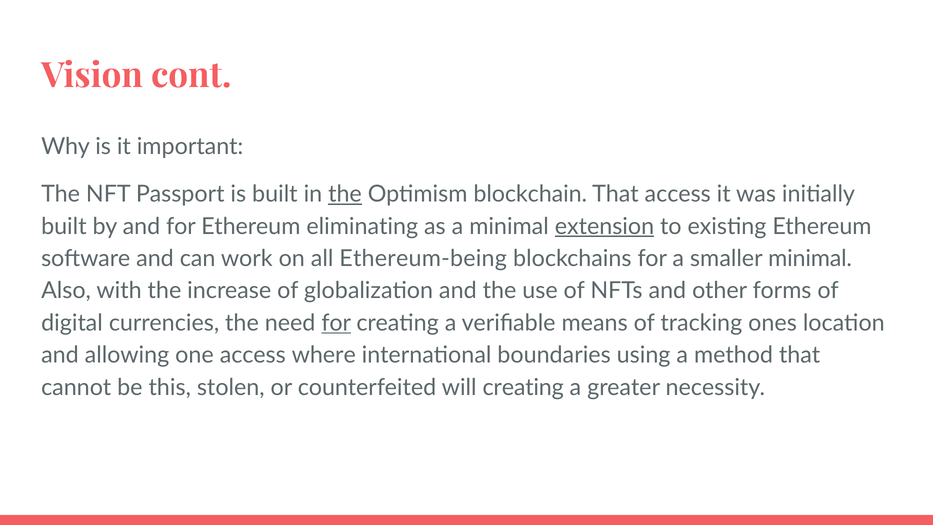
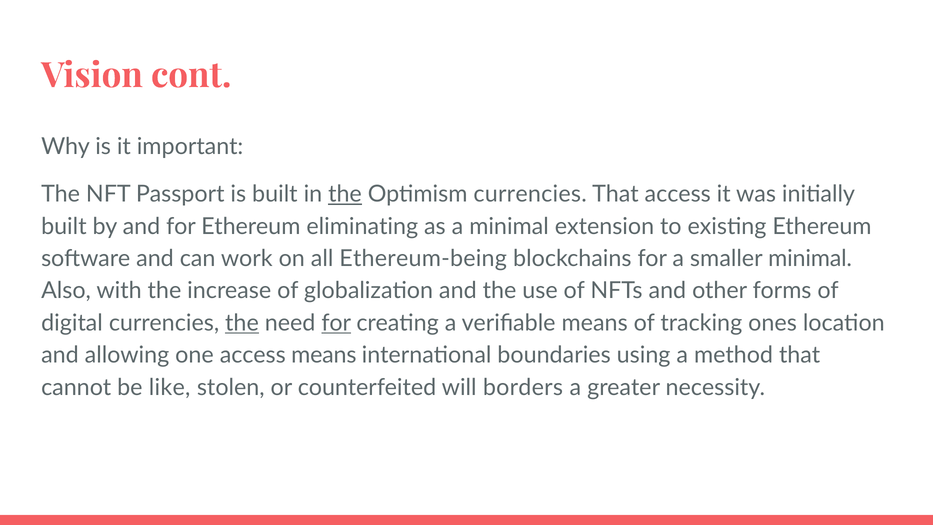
Optimism blockchain: blockchain -> currencies (530, 194)
extension underline: present -> none (604, 226)
the underline: none -> present (242, 323)
access where: where -> means (324, 355)
this: this -> like (170, 387)
will creating: creating -> borders (523, 387)
